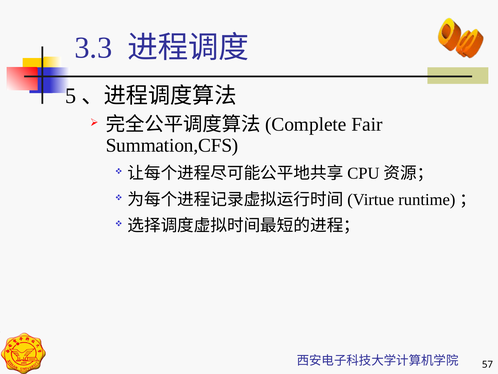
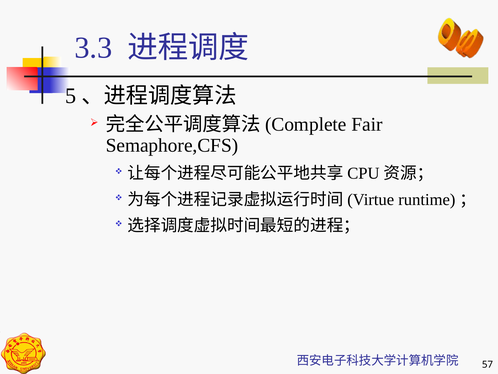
Summation,CFS: Summation,CFS -> Semaphore,CFS (172, 145)
